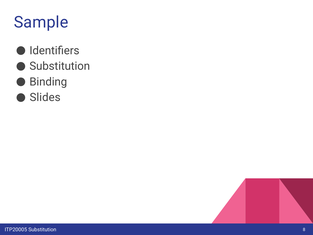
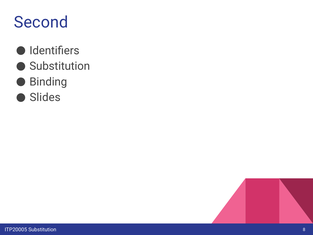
Sample: Sample -> Second (41, 22)
